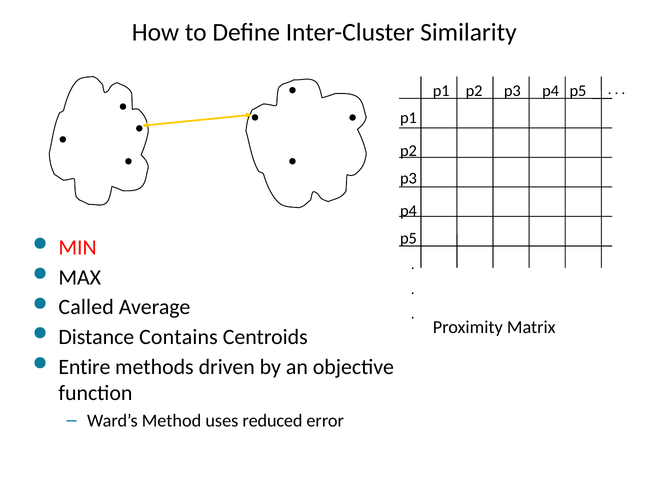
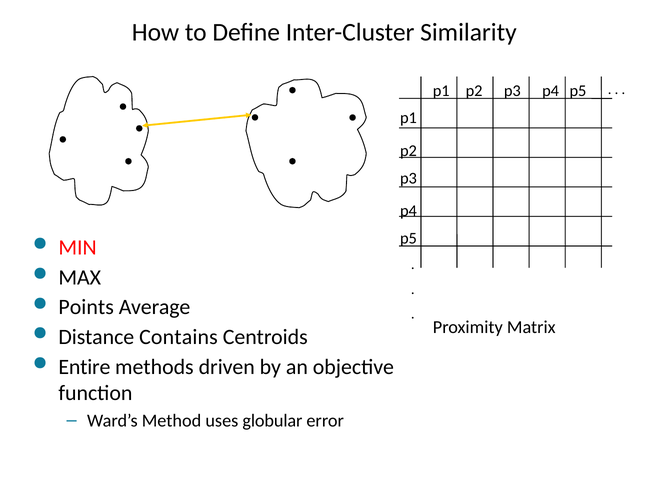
Called: Called -> Points (86, 307)
reduced: reduced -> globular (272, 421)
